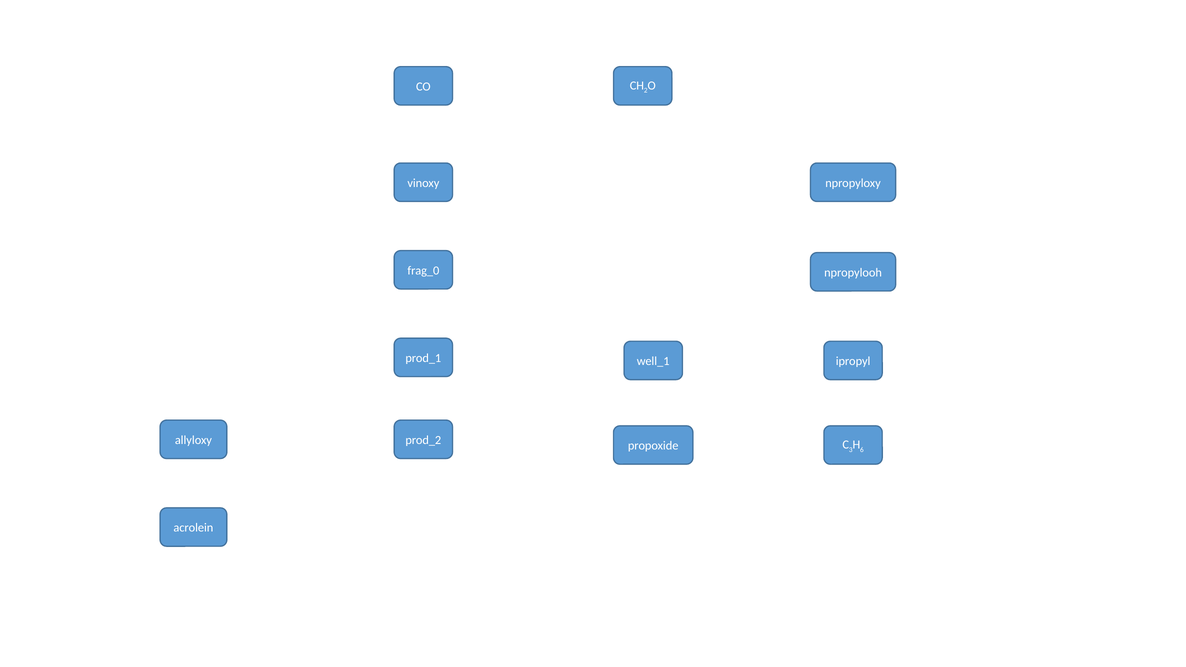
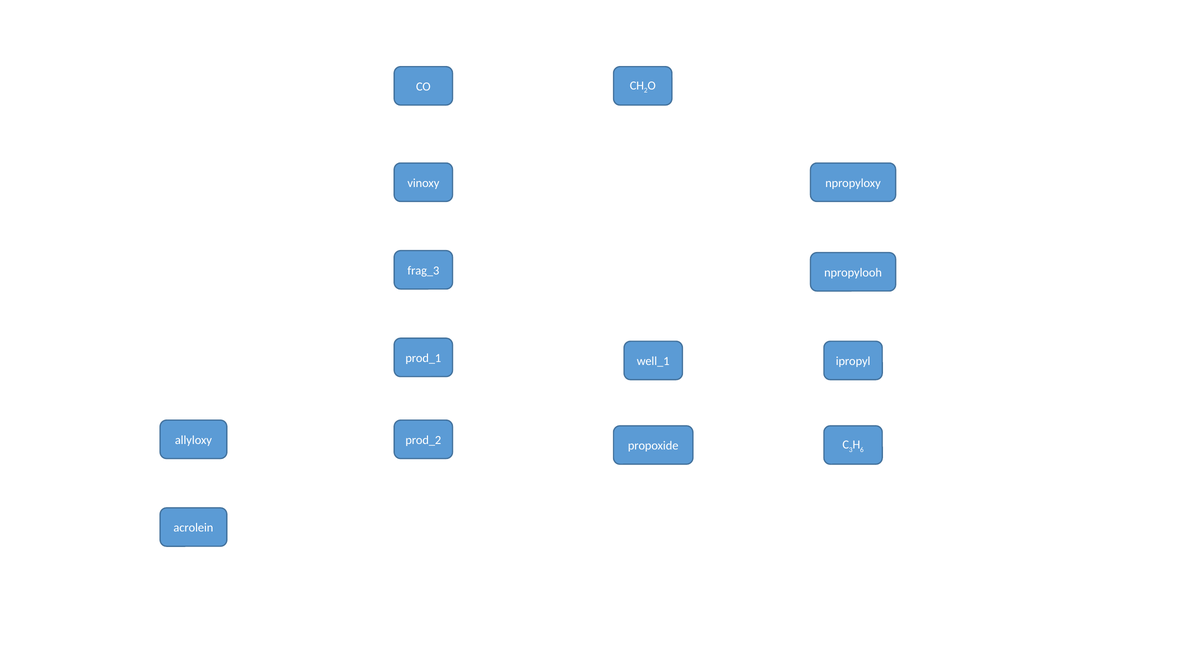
frag_0: frag_0 -> frag_3 (423, 271)
